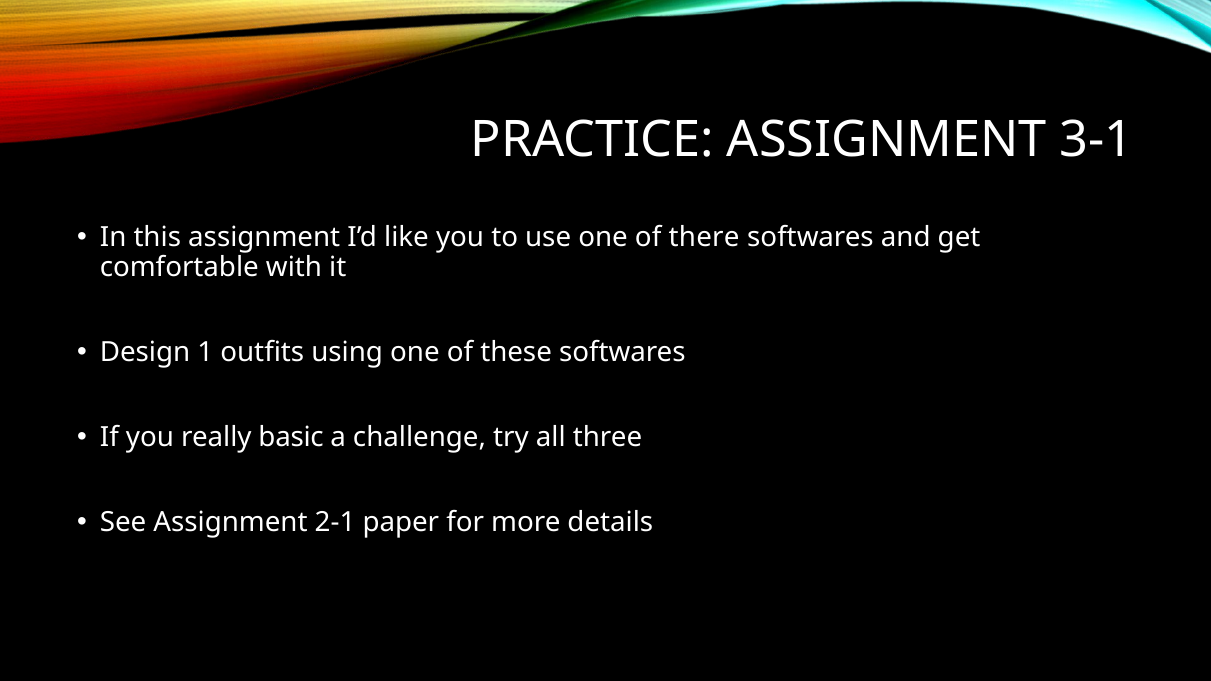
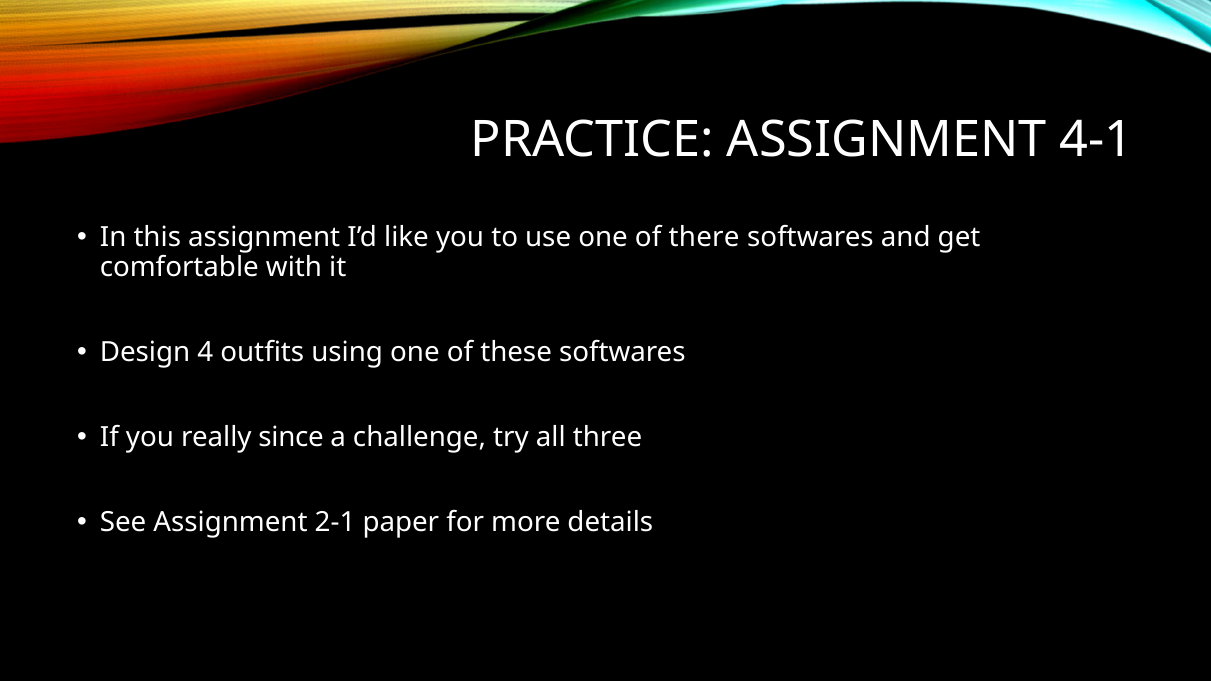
3-1: 3-1 -> 4-1 (1097, 140)
1: 1 -> 4 (205, 352)
basic: basic -> since (291, 438)
